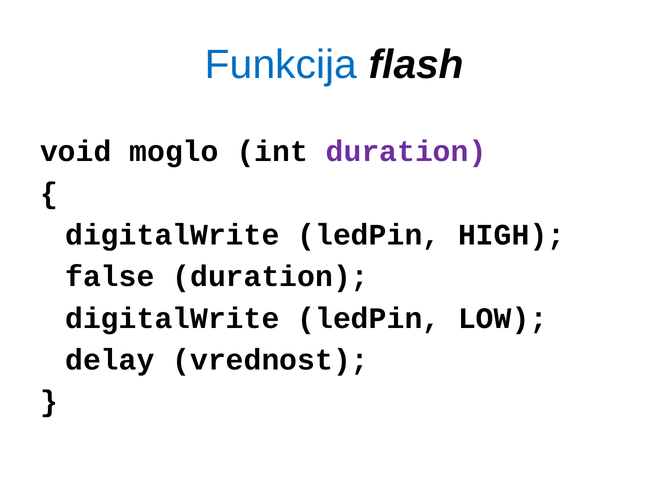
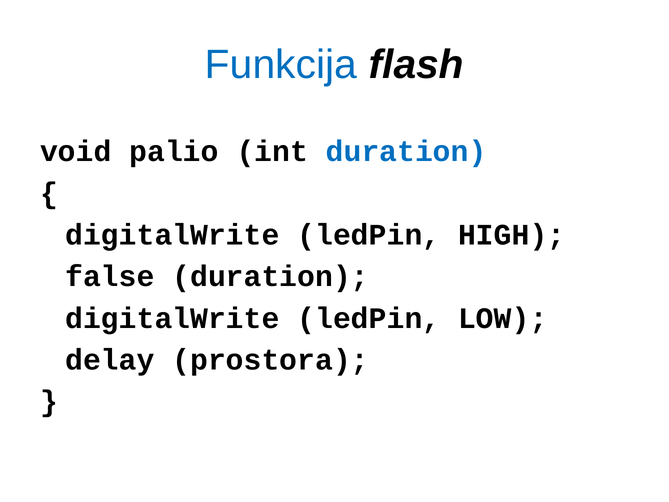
moglo: moglo -> palio (174, 151)
duration colour: purple -> blue (406, 151)
vrednost: vrednost -> prostora (271, 360)
